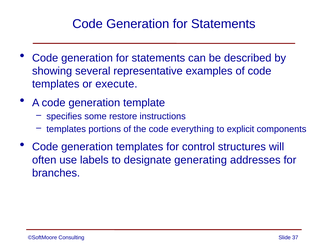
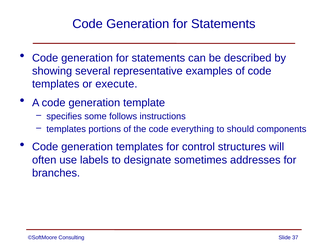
restore: restore -> follows (123, 116)
explicit: explicit -> should (240, 129)
generating: generating -> sometimes (201, 160)
